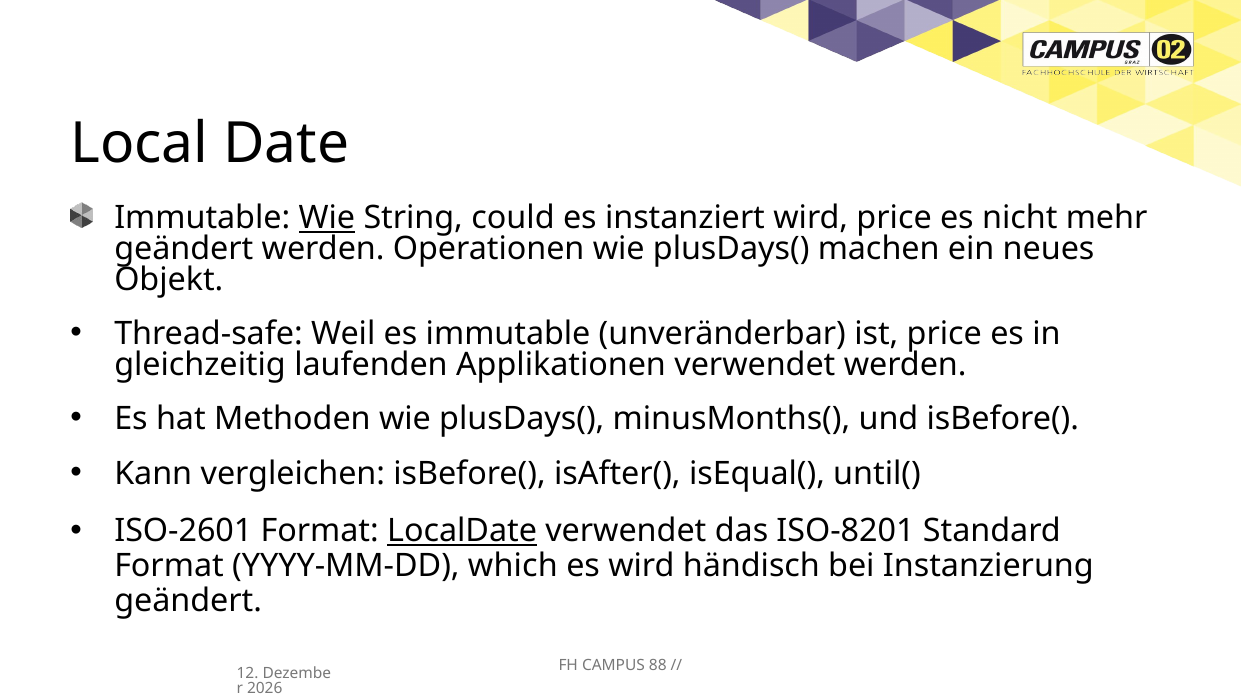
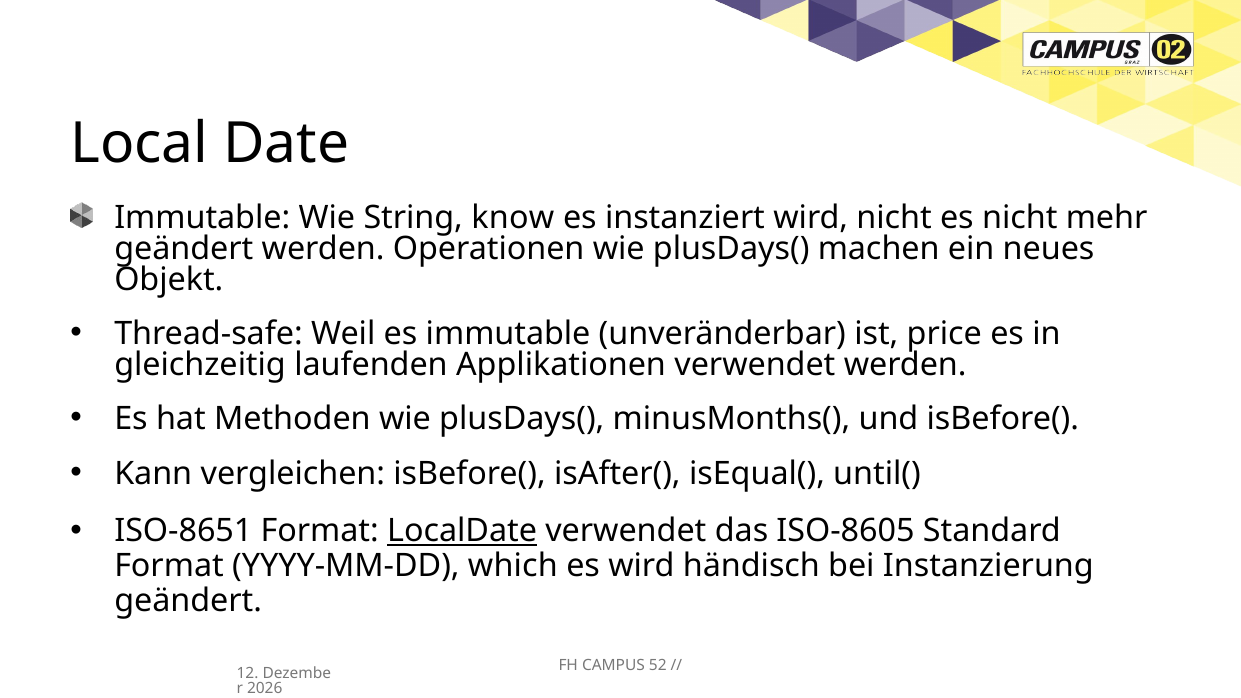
Wie underline: present -> none (327, 218)
could: could -> know (513, 218)
wird price: price -> nicht (894, 218)
ISO-2601: ISO-2601 -> ISO-8651 (183, 531)
ISO-8201: ISO-8201 -> ISO-8605 (846, 531)
88: 88 -> 52 (658, 665)
